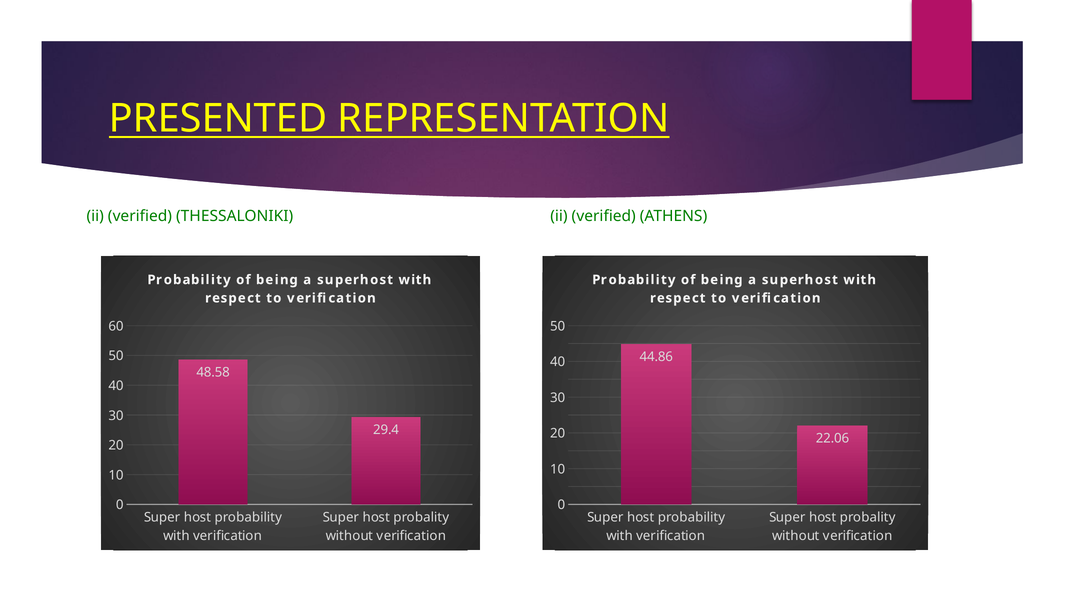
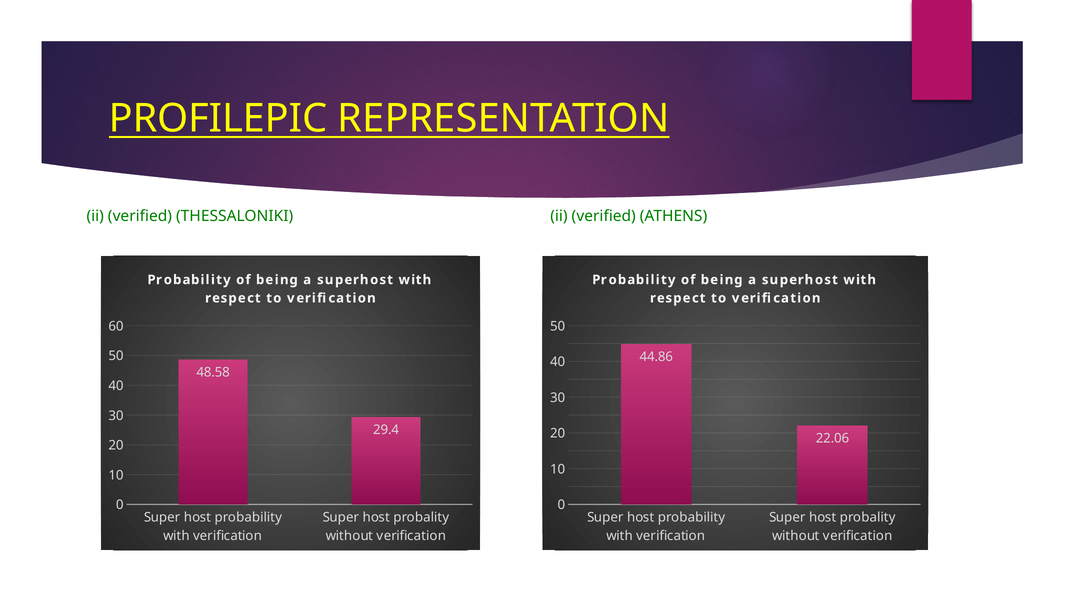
PRESENTED: PRESENTED -> PROFILEPIC (218, 119)
